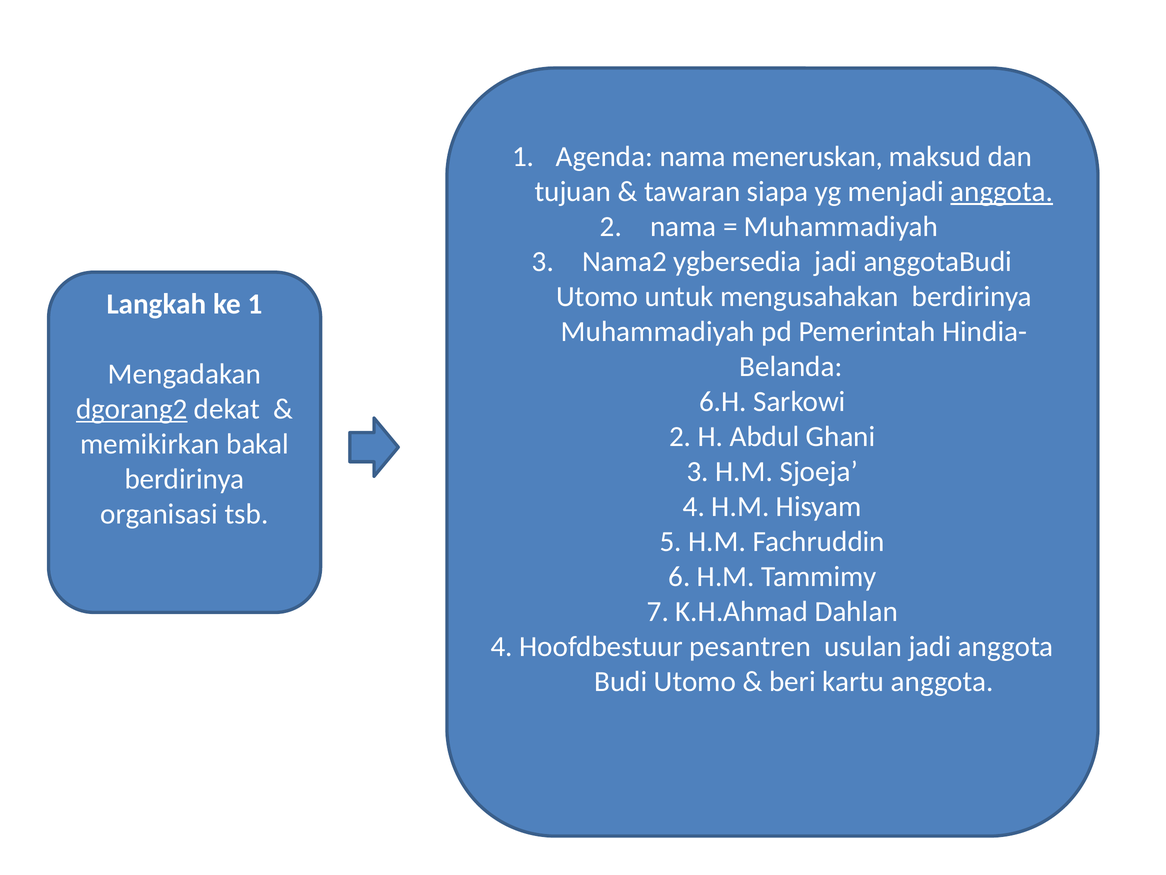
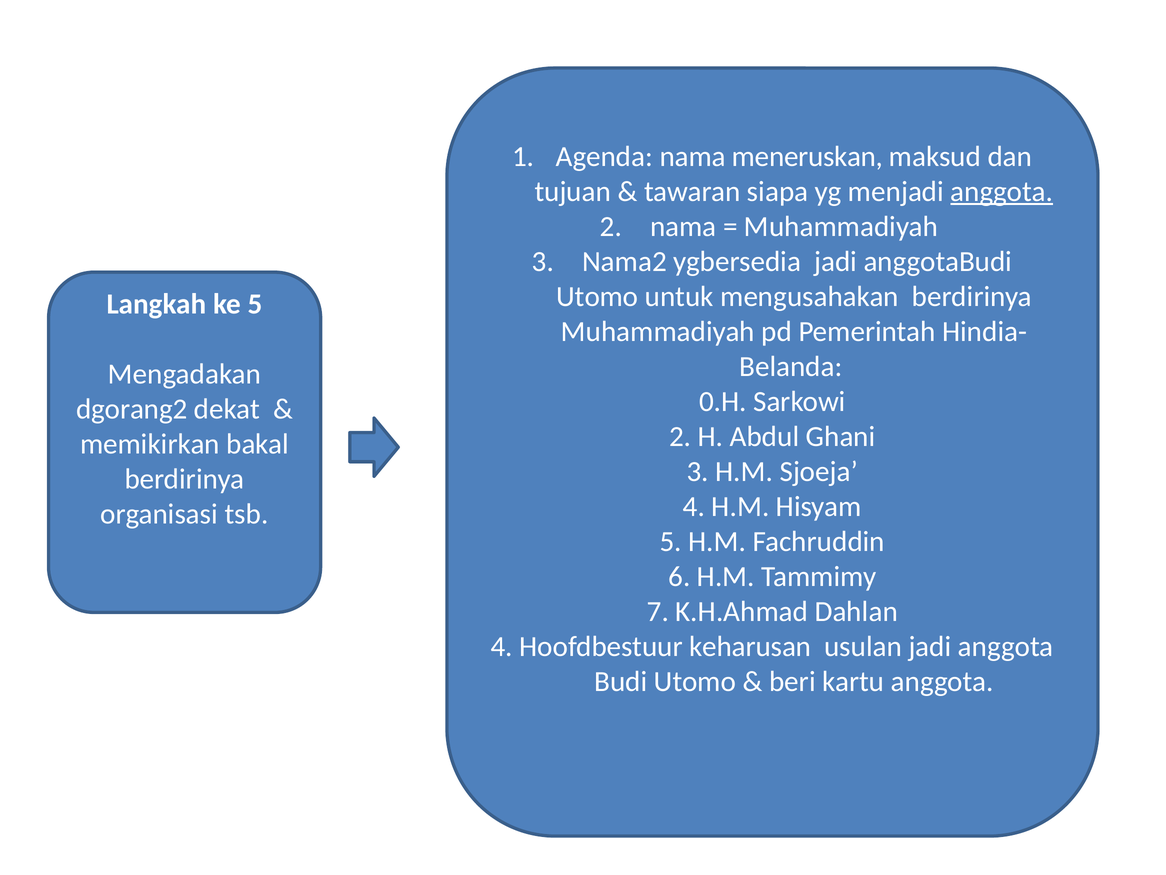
ke 1: 1 -> 5 (255, 304)
6.H: 6.H -> 0.H (723, 401)
dgorang2 underline: present -> none (132, 409)
pesantren: pesantren -> keharusan (750, 646)
